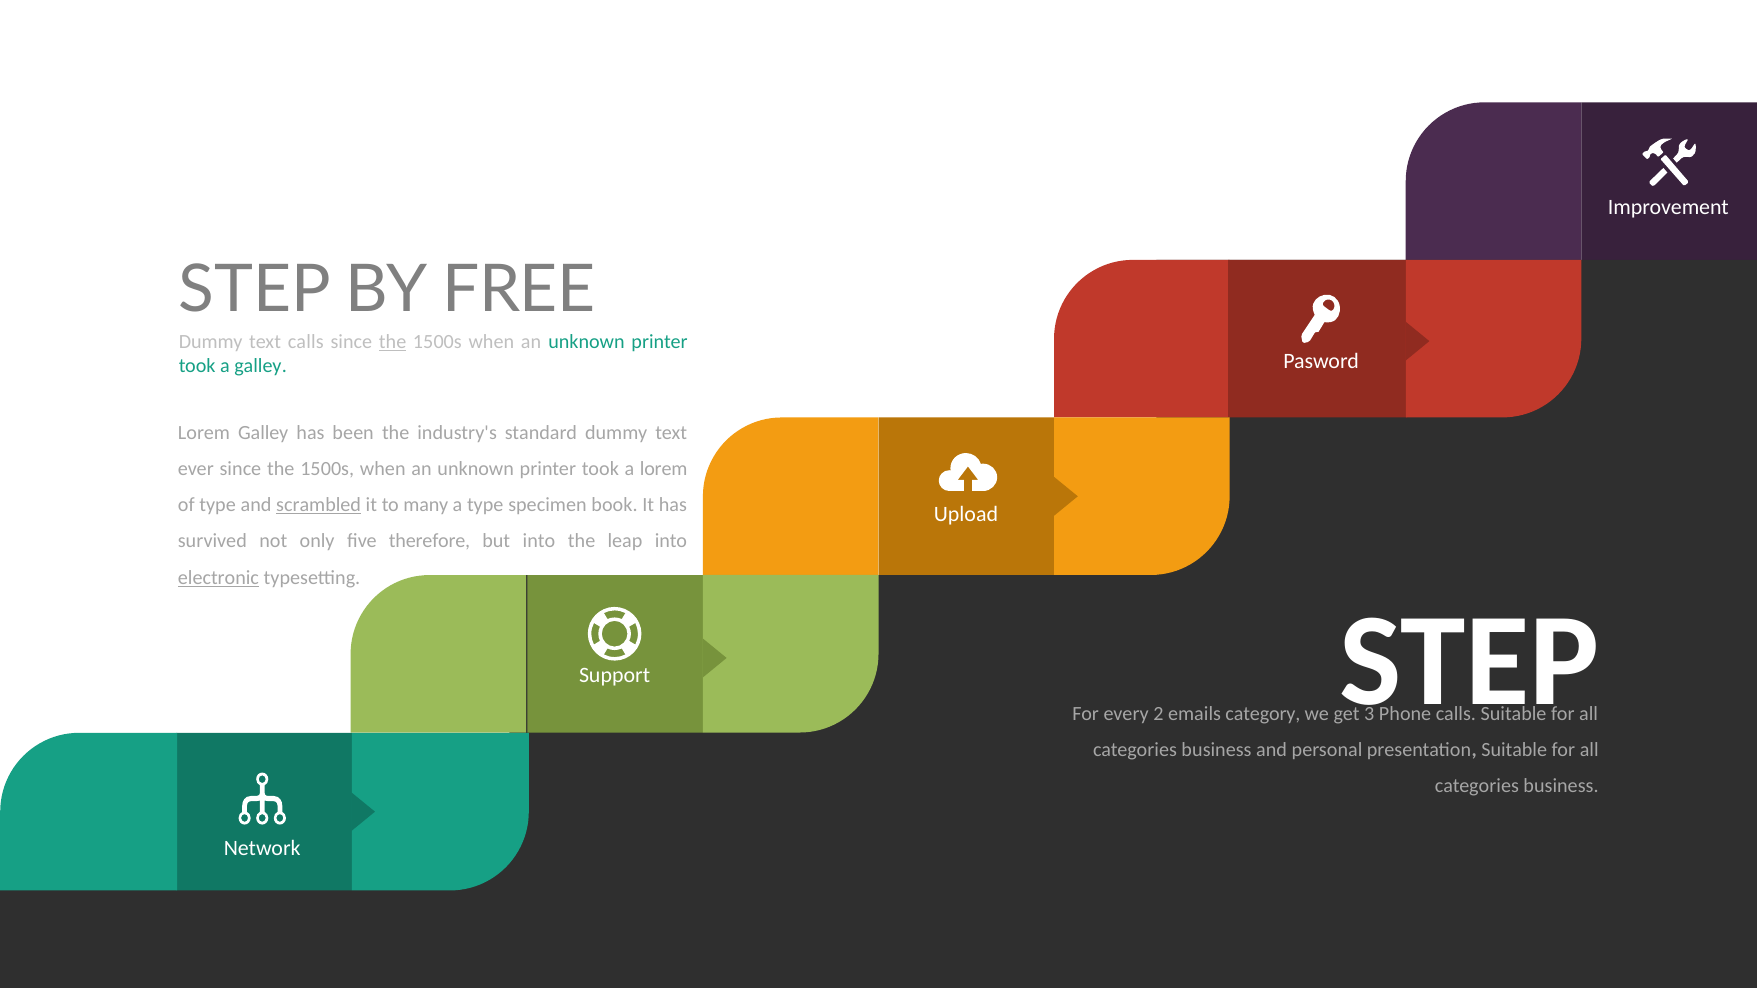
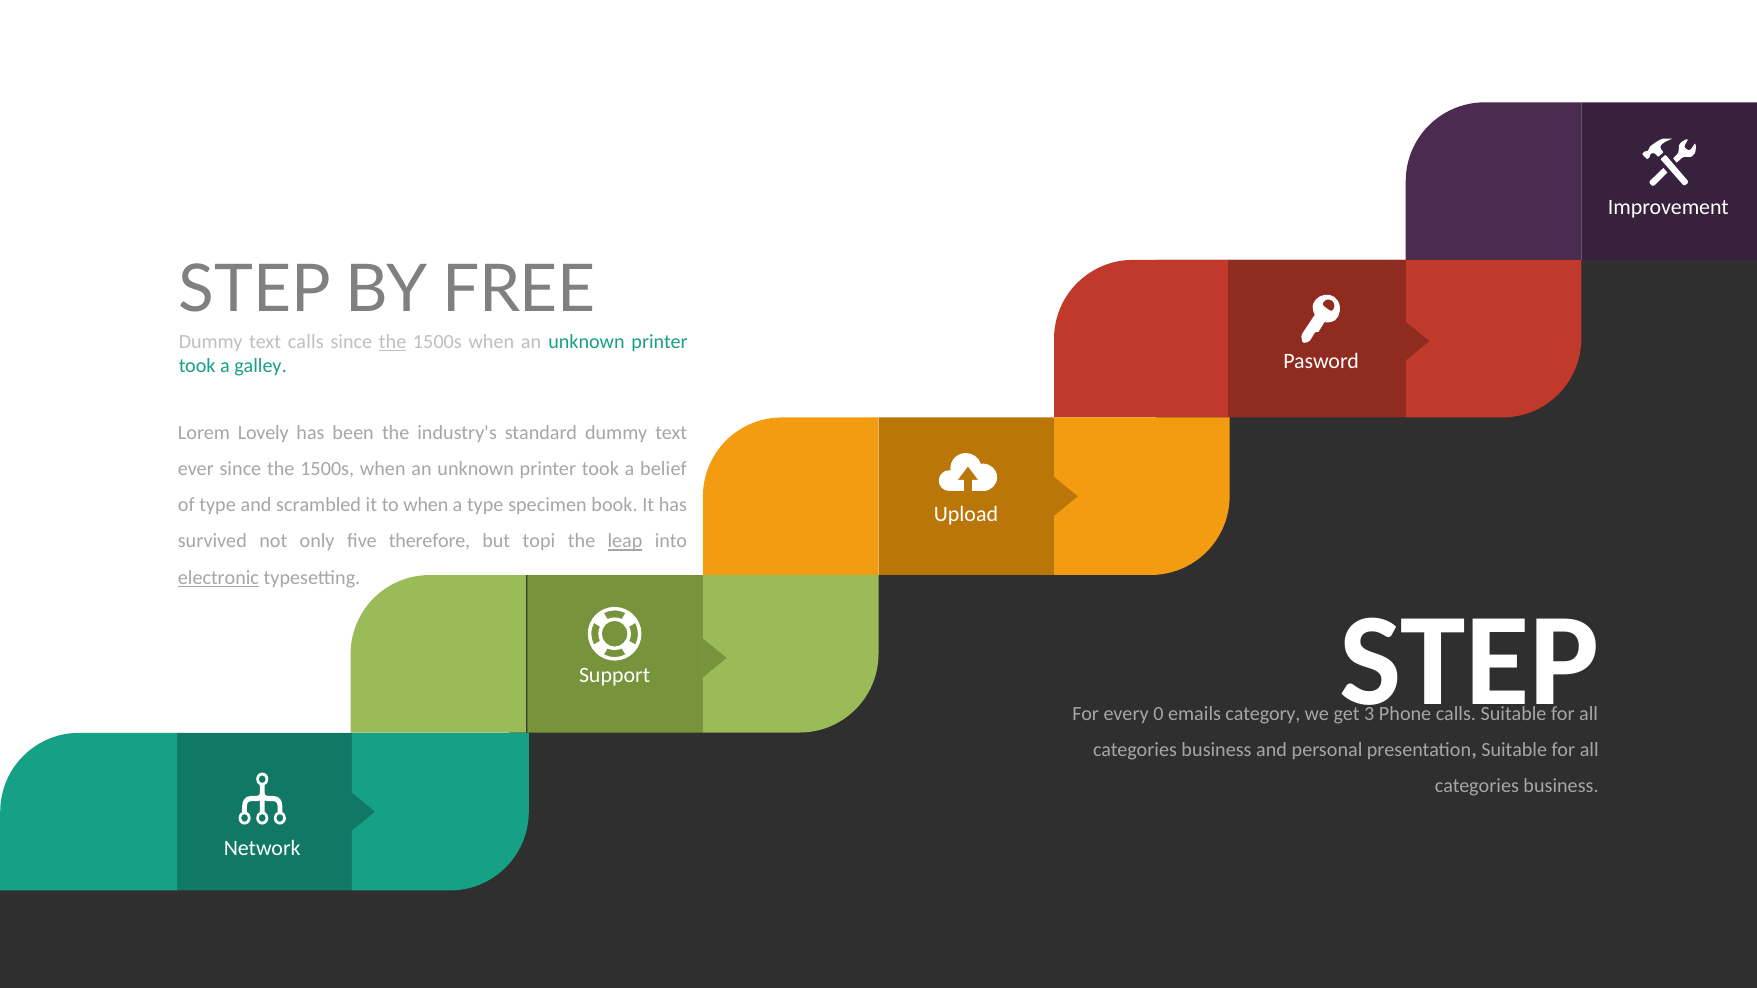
Lorem Galley: Galley -> Lovely (263, 433)
a lorem: lorem -> belief (663, 469)
scrambled underline: present -> none (319, 505)
to many: many -> when (426, 505)
but into: into -> topi (539, 542)
leap underline: none -> present (625, 542)
2: 2 -> 0 (1158, 714)
